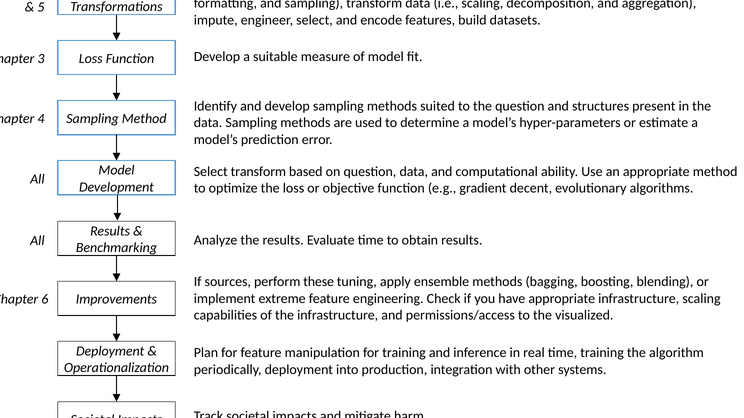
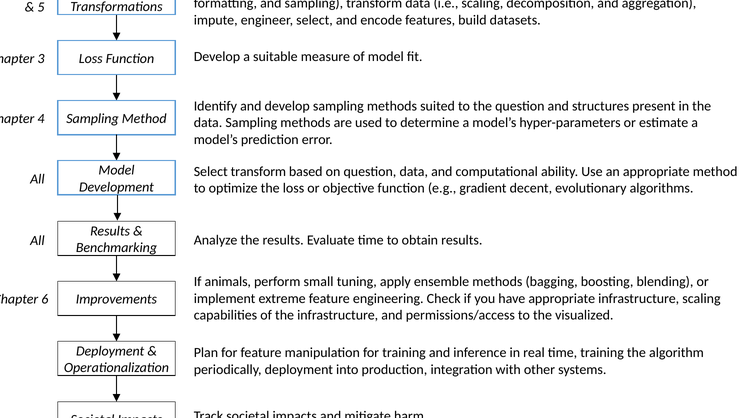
sources: sources -> animals (228, 282)
these: these -> small (319, 282)
